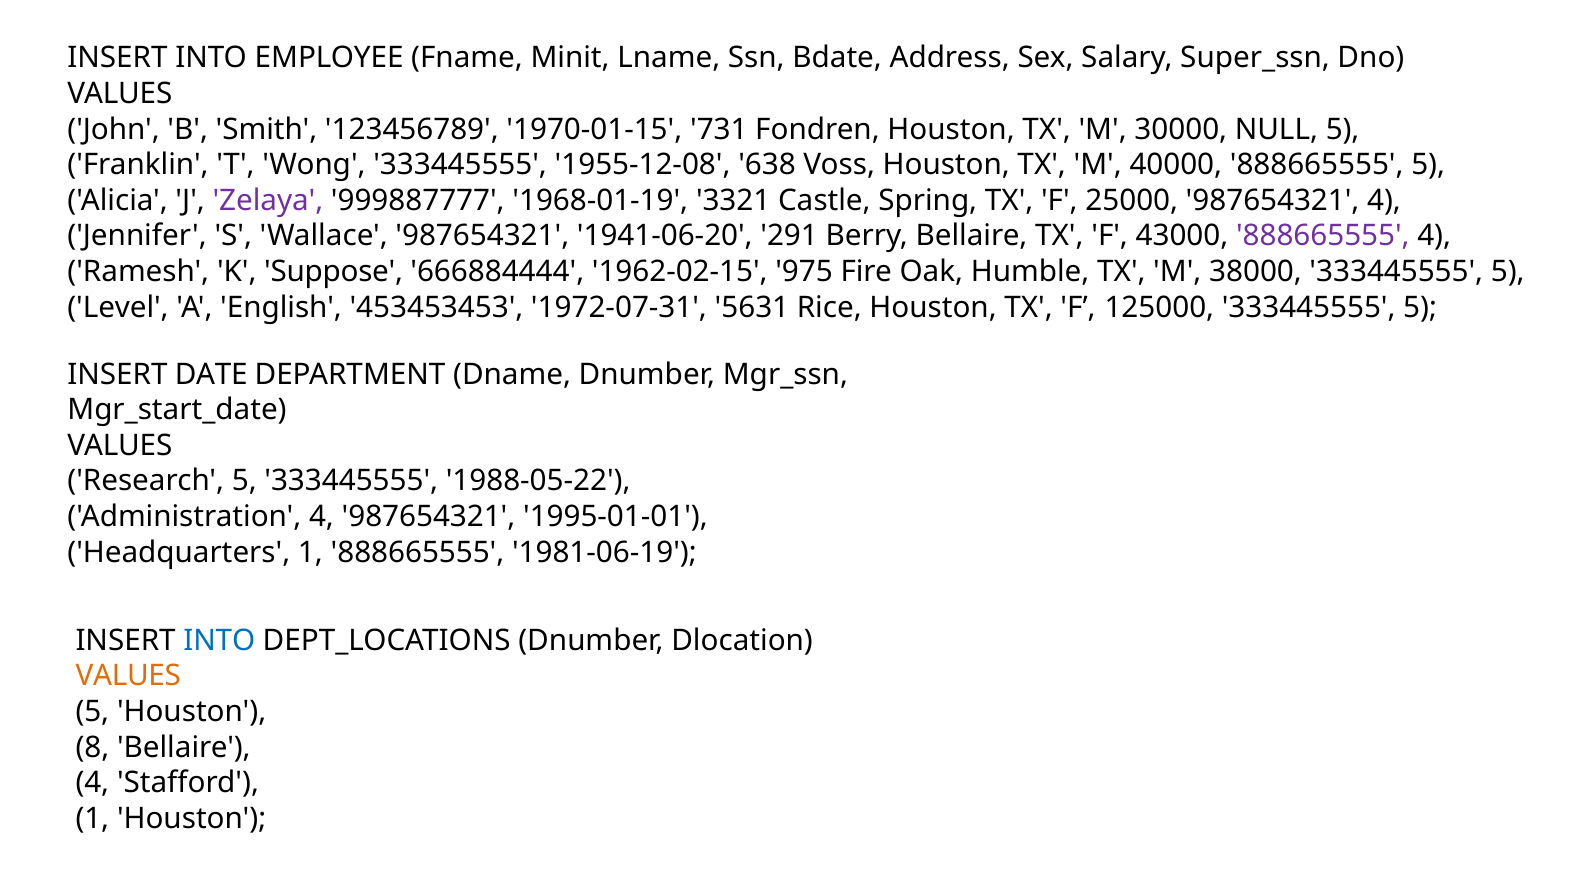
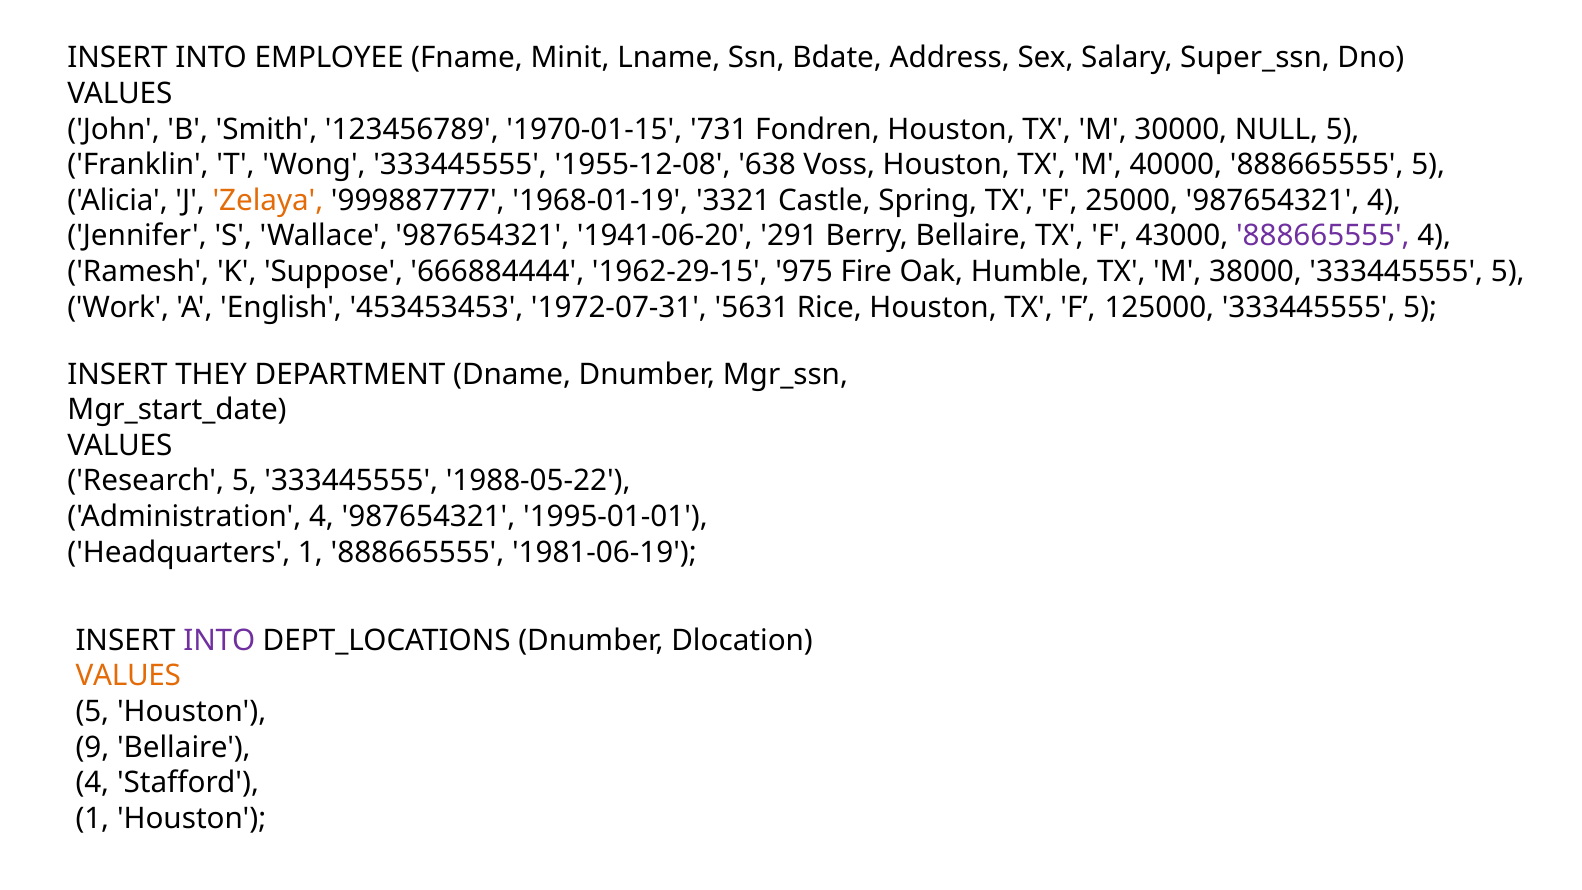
Zelaya colour: purple -> orange (268, 201)
1962-02-15: 1962-02-15 -> 1962-29-15 (680, 272)
Level: Level -> Work (118, 307)
DATE: DATE -> THEY (211, 374)
INTO colour: blue -> purple (219, 640)
8: 8 -> 9 (92, 747)
